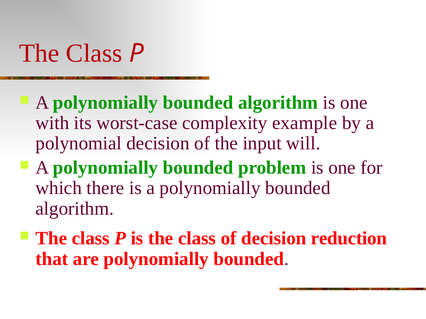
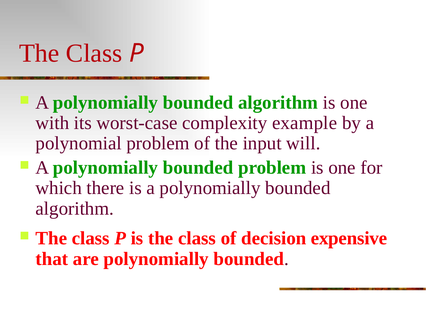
polynomial decision: decision -> problem (158, 144)
reduction: reduction -> expensive (349, 239)
